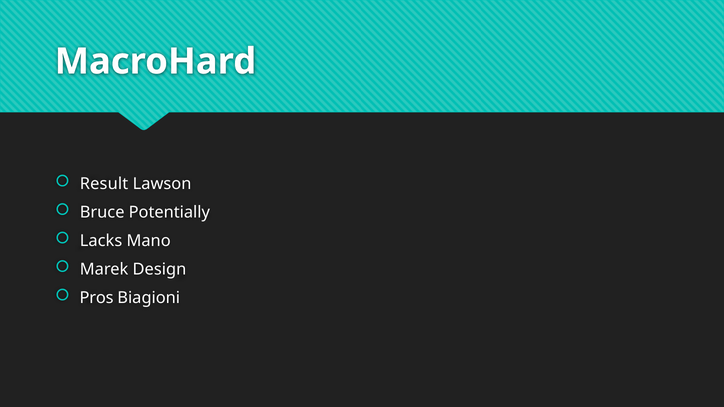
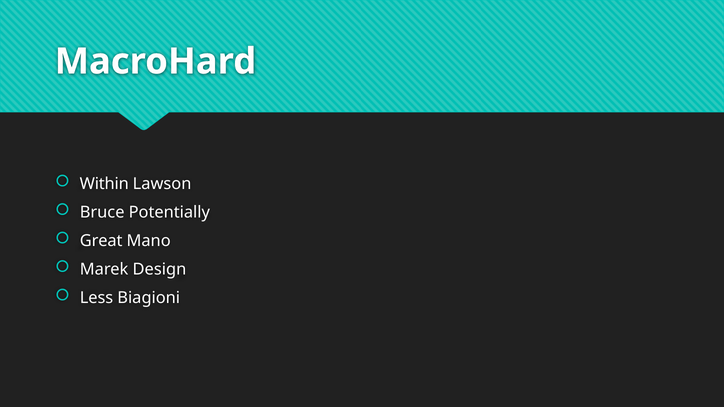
Result: Result -> Within (104, 184)
Lacks: Lacks -> Great (101, 241)
Pros: Pros -> Less (96, 298)
